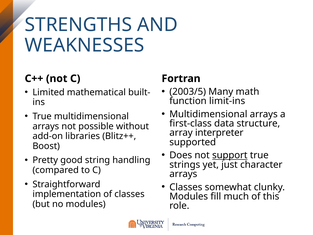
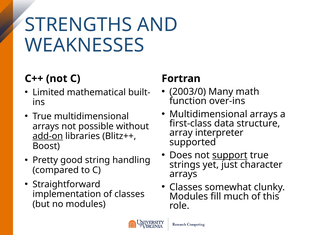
2003/5: 2003/5 -> 2003/0 (188, 92)
limit-ins: limit-ins -> over-ins (227, 101)
add-on underline: none -> present (48, 136)
